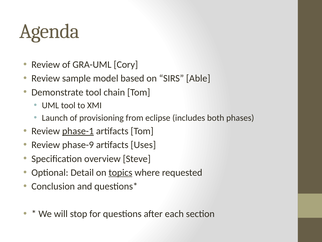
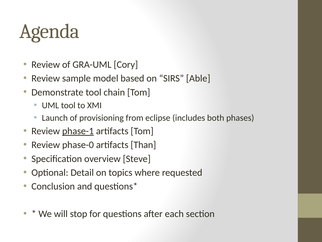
phase-9: phase-9 -> phase-0 (78, 145)
Uses: Uses -> Than (143, 145)
topics underline: present -> none (120, 172)
